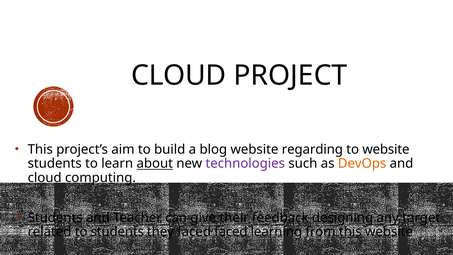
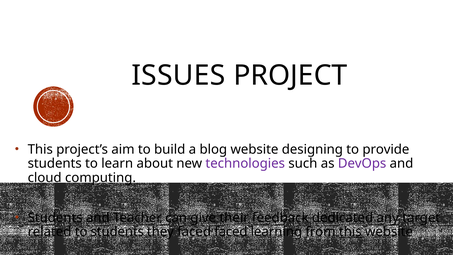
CLOUD: CLOUD -> ISSUES (178, 75)
regarding: regarding -> designing (312, 149)
to website: website -> provide (386, 149)
about underline: present -> none (155, 163)
DevOps colour: orange -> purple (362, 163)
designing: designing -> dedicated (343, 217)
